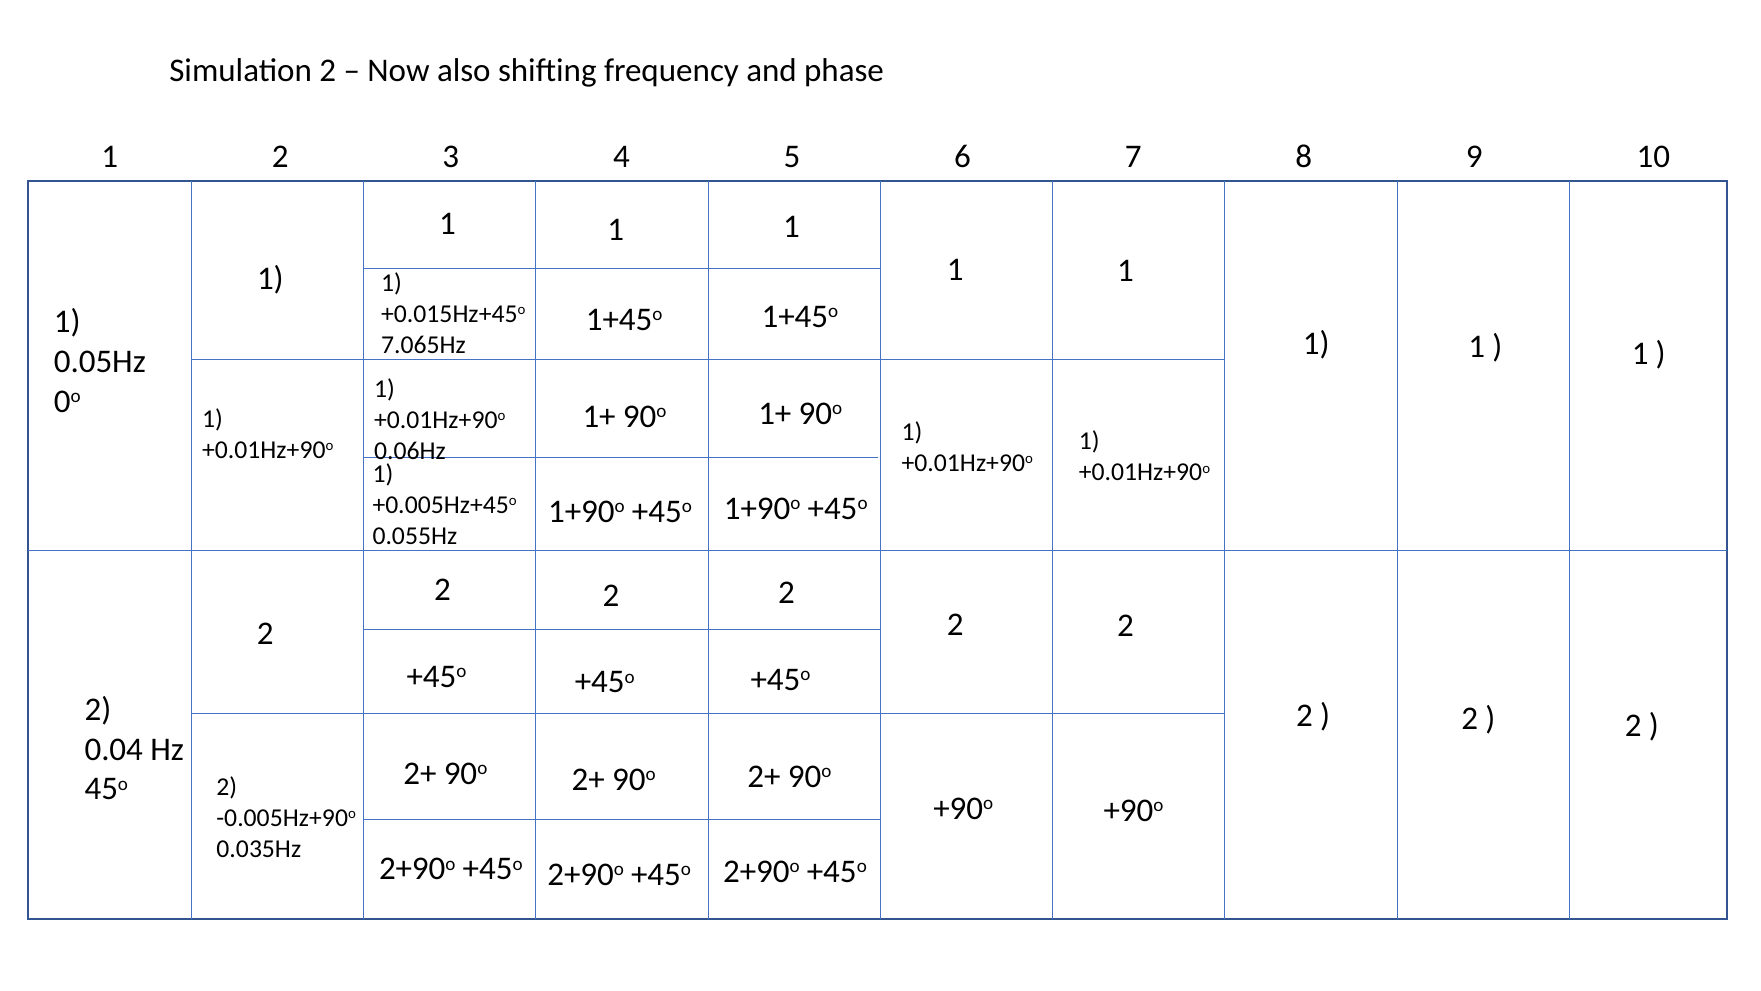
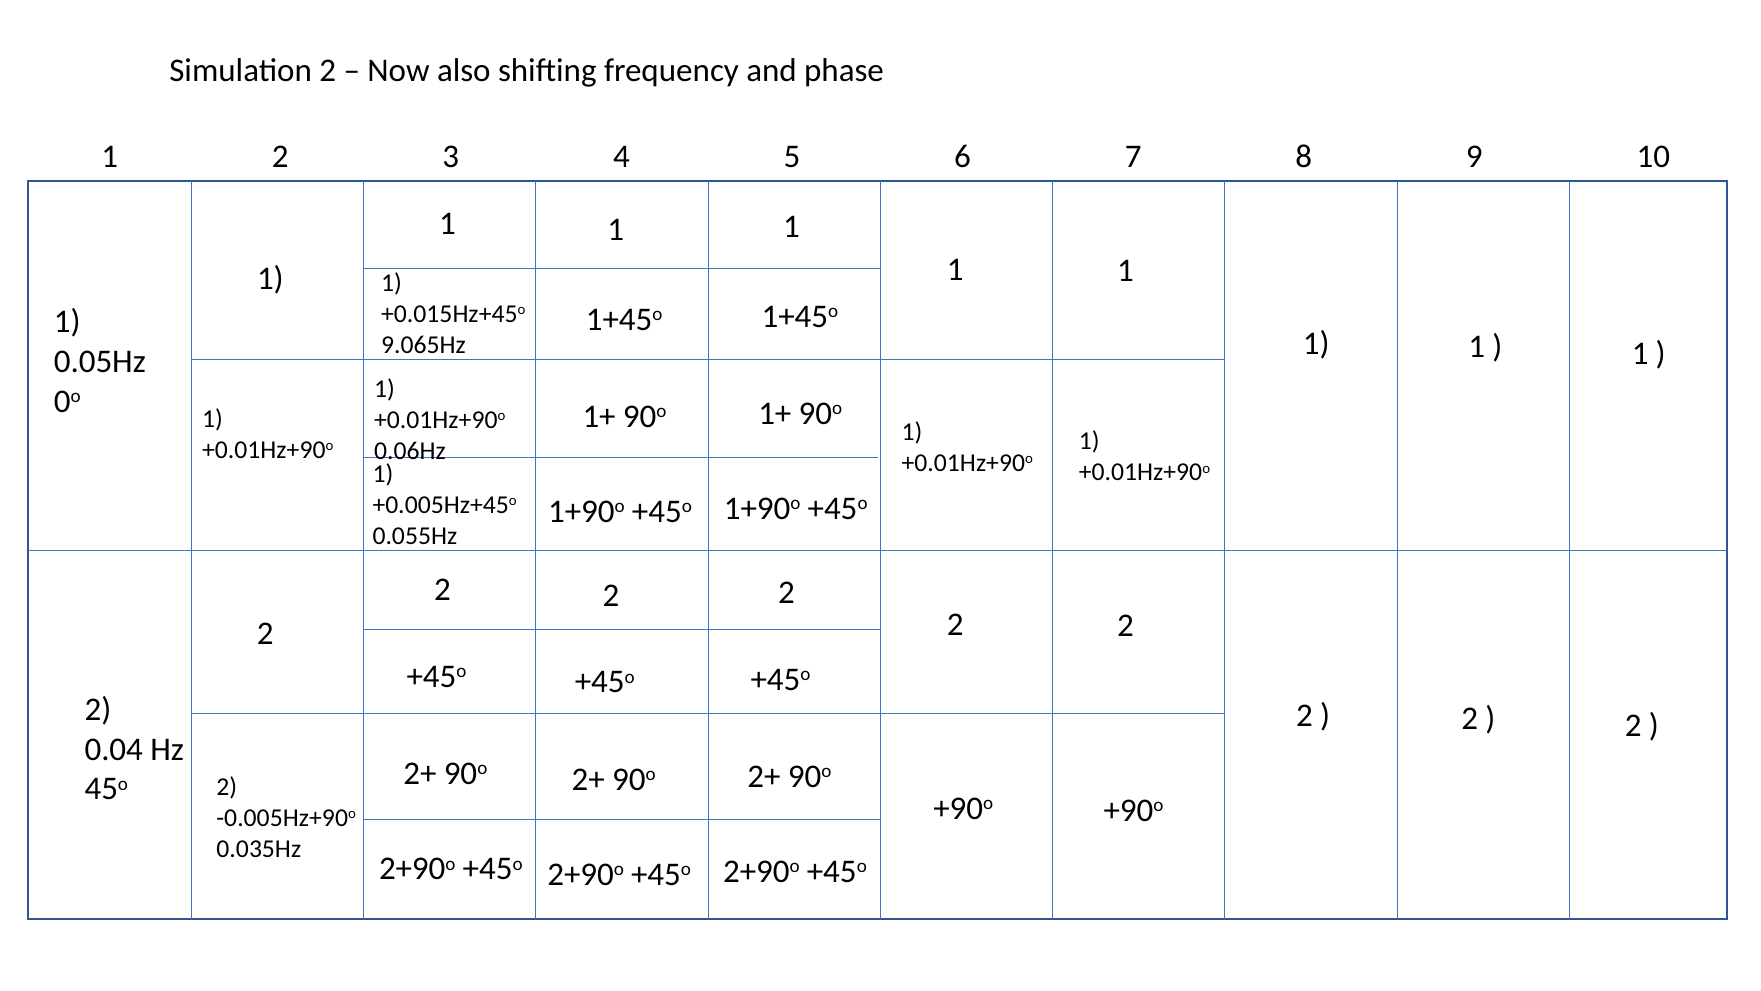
7.065Hz: 7.065Hz -> 9.065Hz (423, 345)
